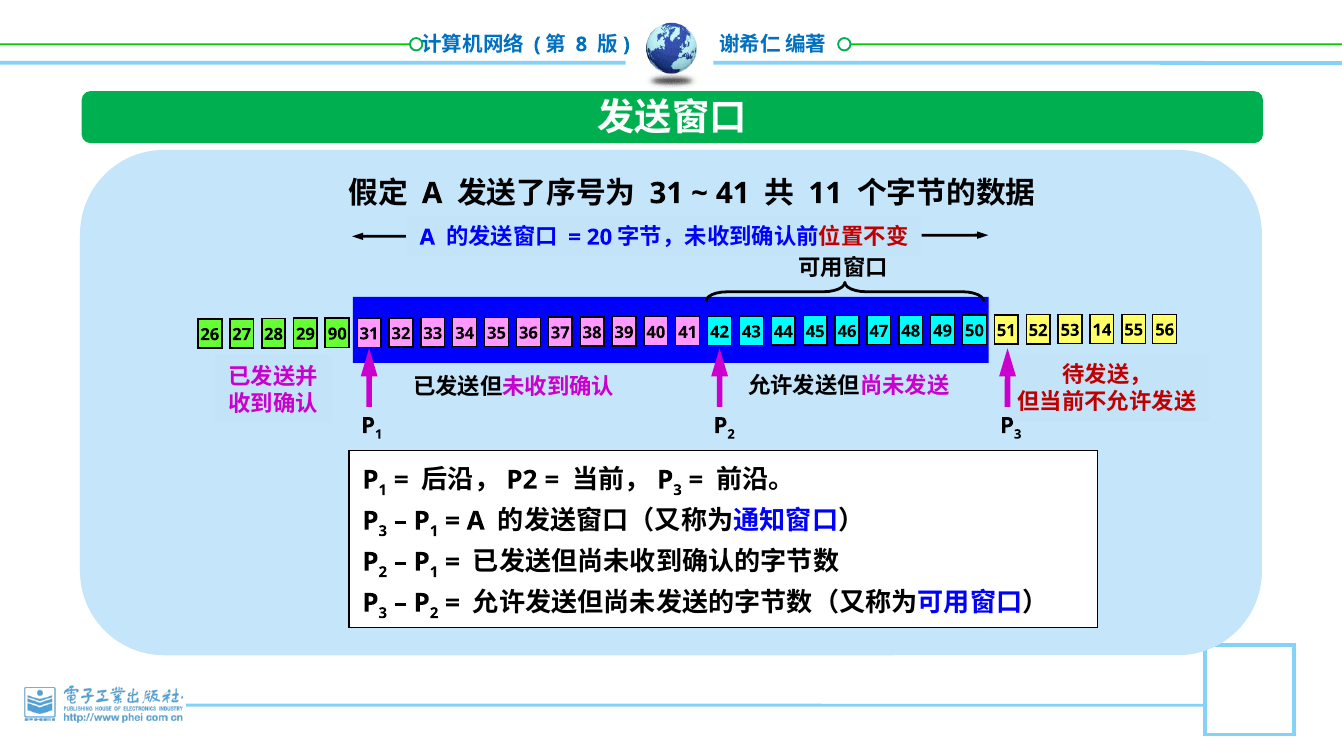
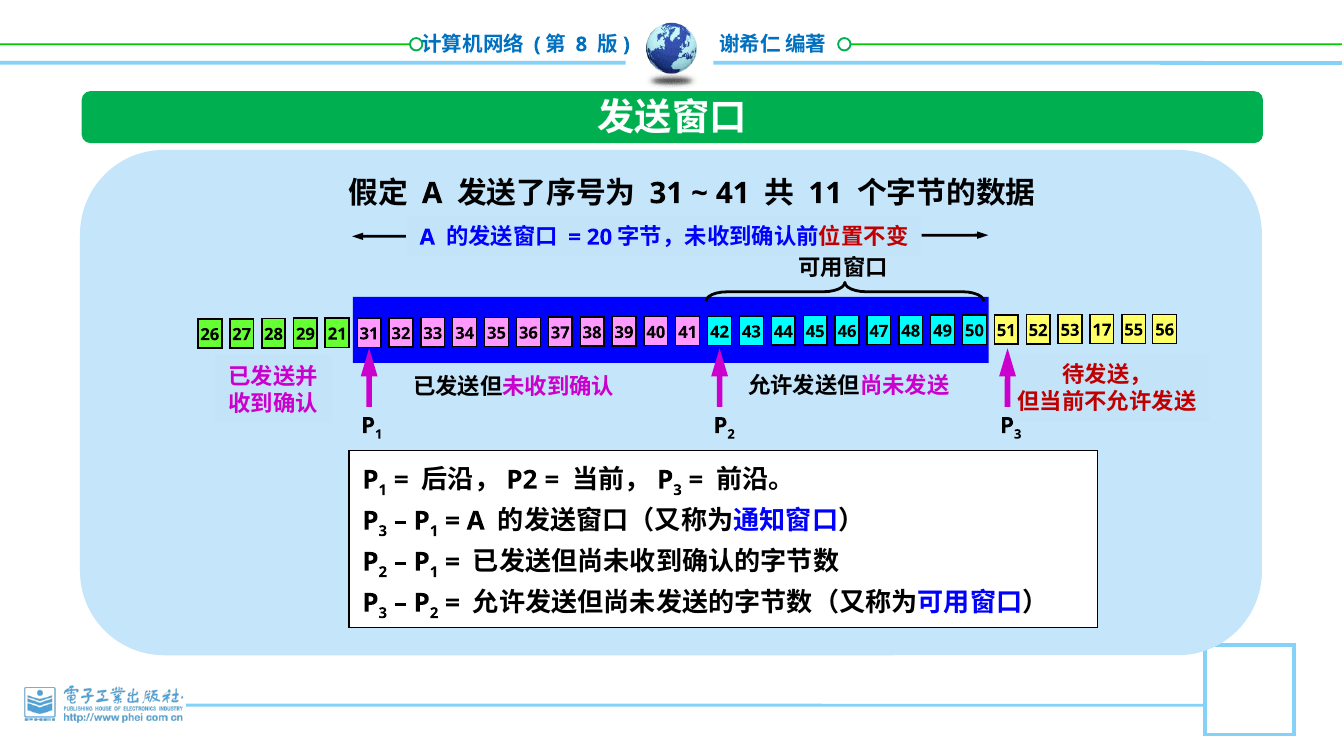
90: 90 -> 21 (337, 334)
14: 14 -> 17 (1102, 330)
